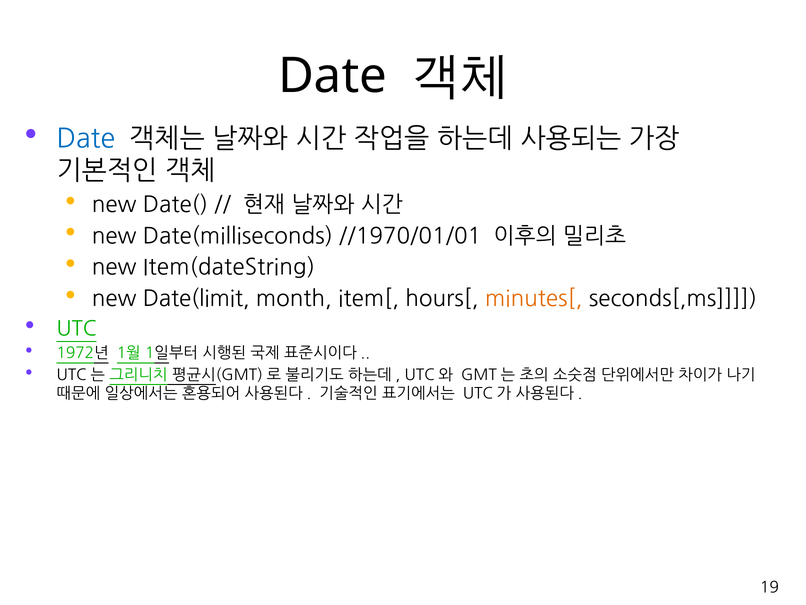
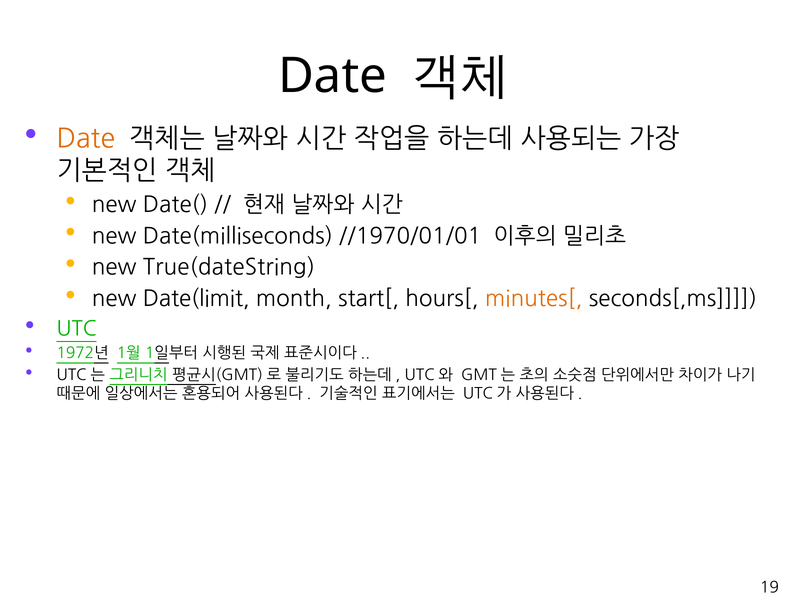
Date colour: blue -> orange (86, 139)
Item(dateString: Item(dateString -> True(dateString (229, 267)
item[: item[ -> start[ (369, 299)
